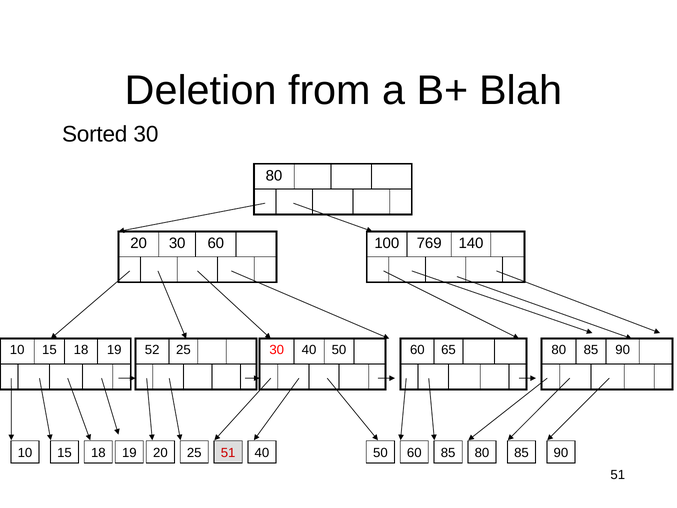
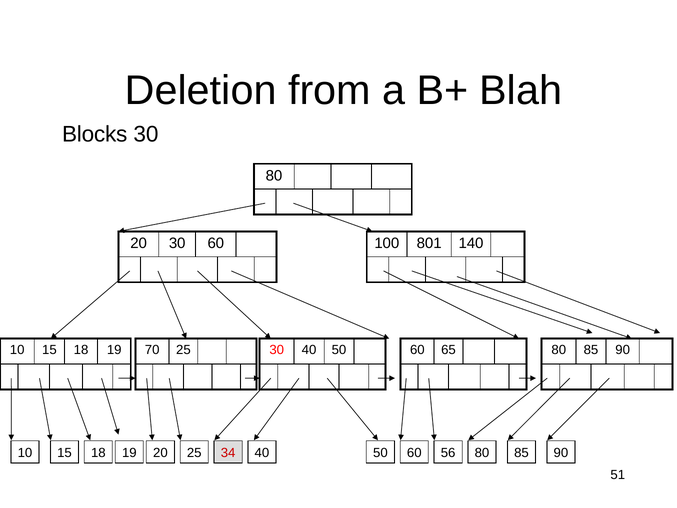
Sorted: Sorted -> Blocks (95, 134)
769: 769 -> 801 (429, 243)
52: 52 -> 70 (152, 350)
25 51: 51 -> 34 (228, 453)
60 85: 85 -> 56 (448, 453)
